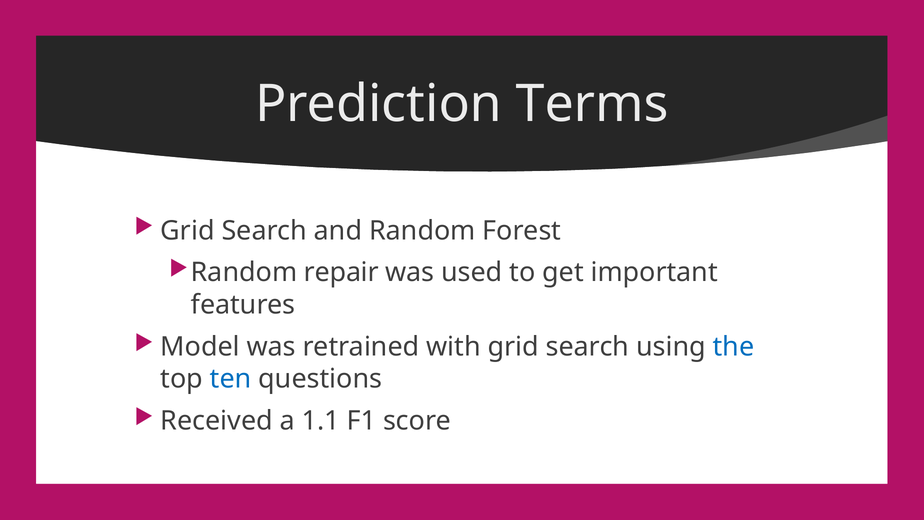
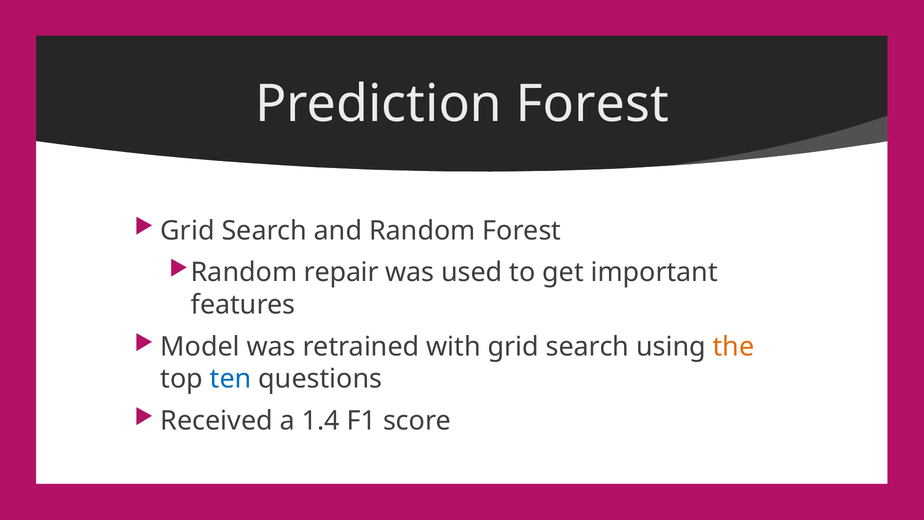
Prediction Terms: Terms -> Forest (592, 104)
the colour: blue -> orange (733, 347)
1.1: 1.1 -> 1.4 (321, 421)
